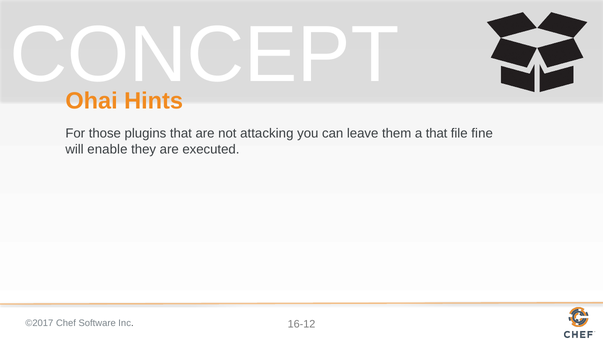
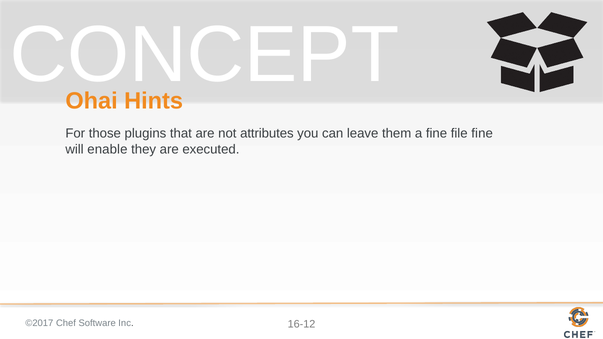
attacking: attacking -> attributes (267, 134)
a that: that -> fine (437, 134)
